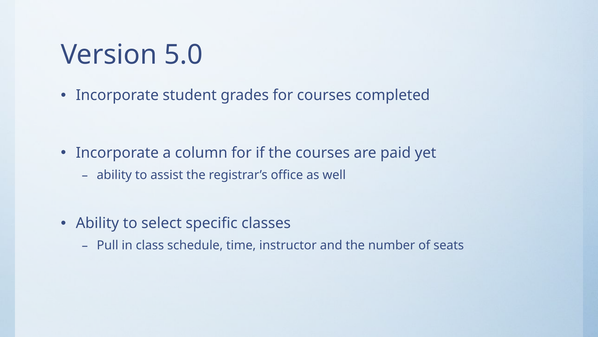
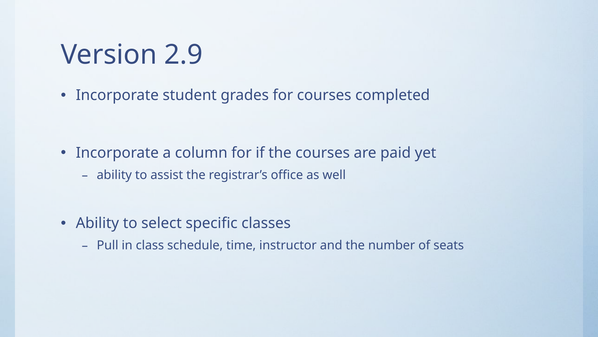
5.0: 5.0 -> 2.9 (184, 55)
